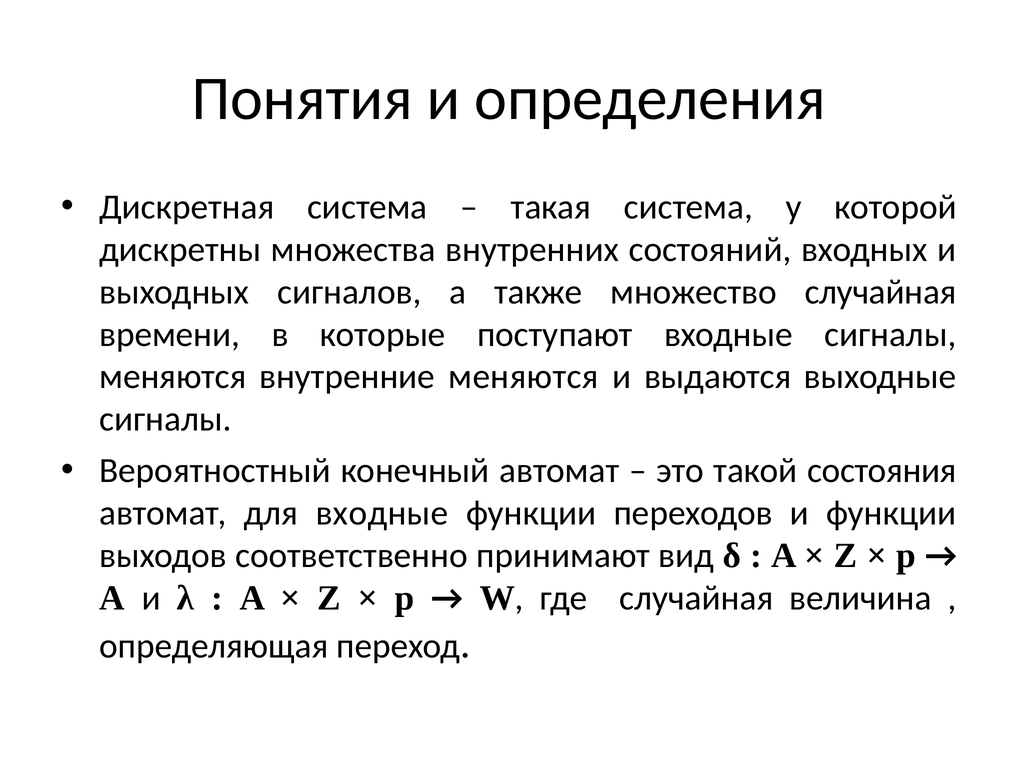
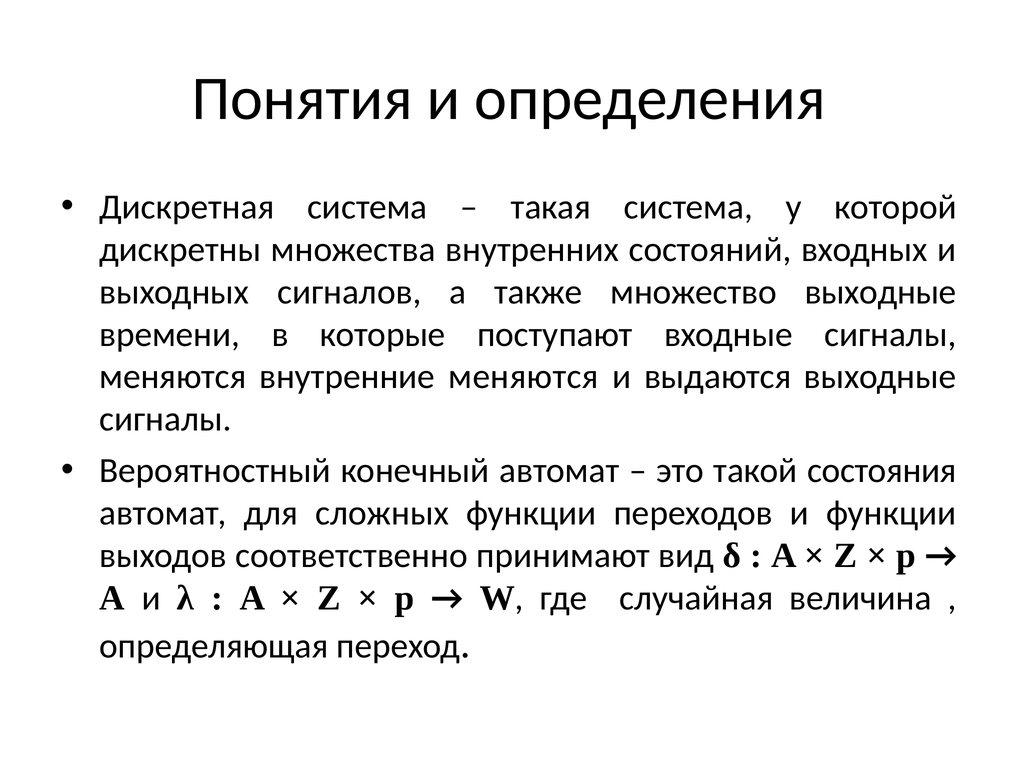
множество случайная: случайная -> выходные (881, 292)
для входные: входные -> сложных (382, 513)
